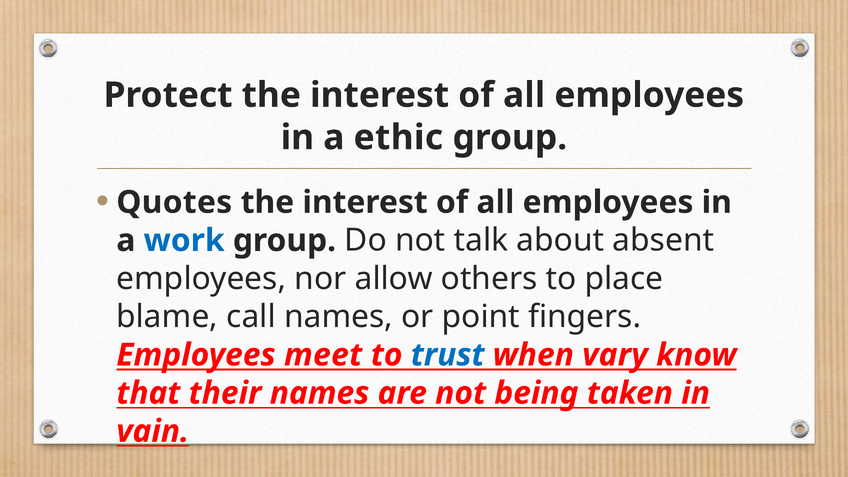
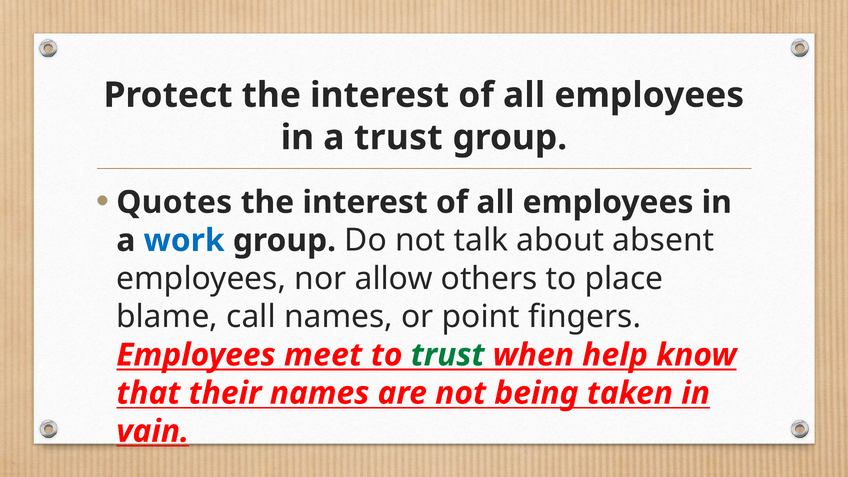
a ethic: ethic -> trust (398, 138)
trust colour: blue -> green (448, 355)
vary: vary -> help (615, 355)
